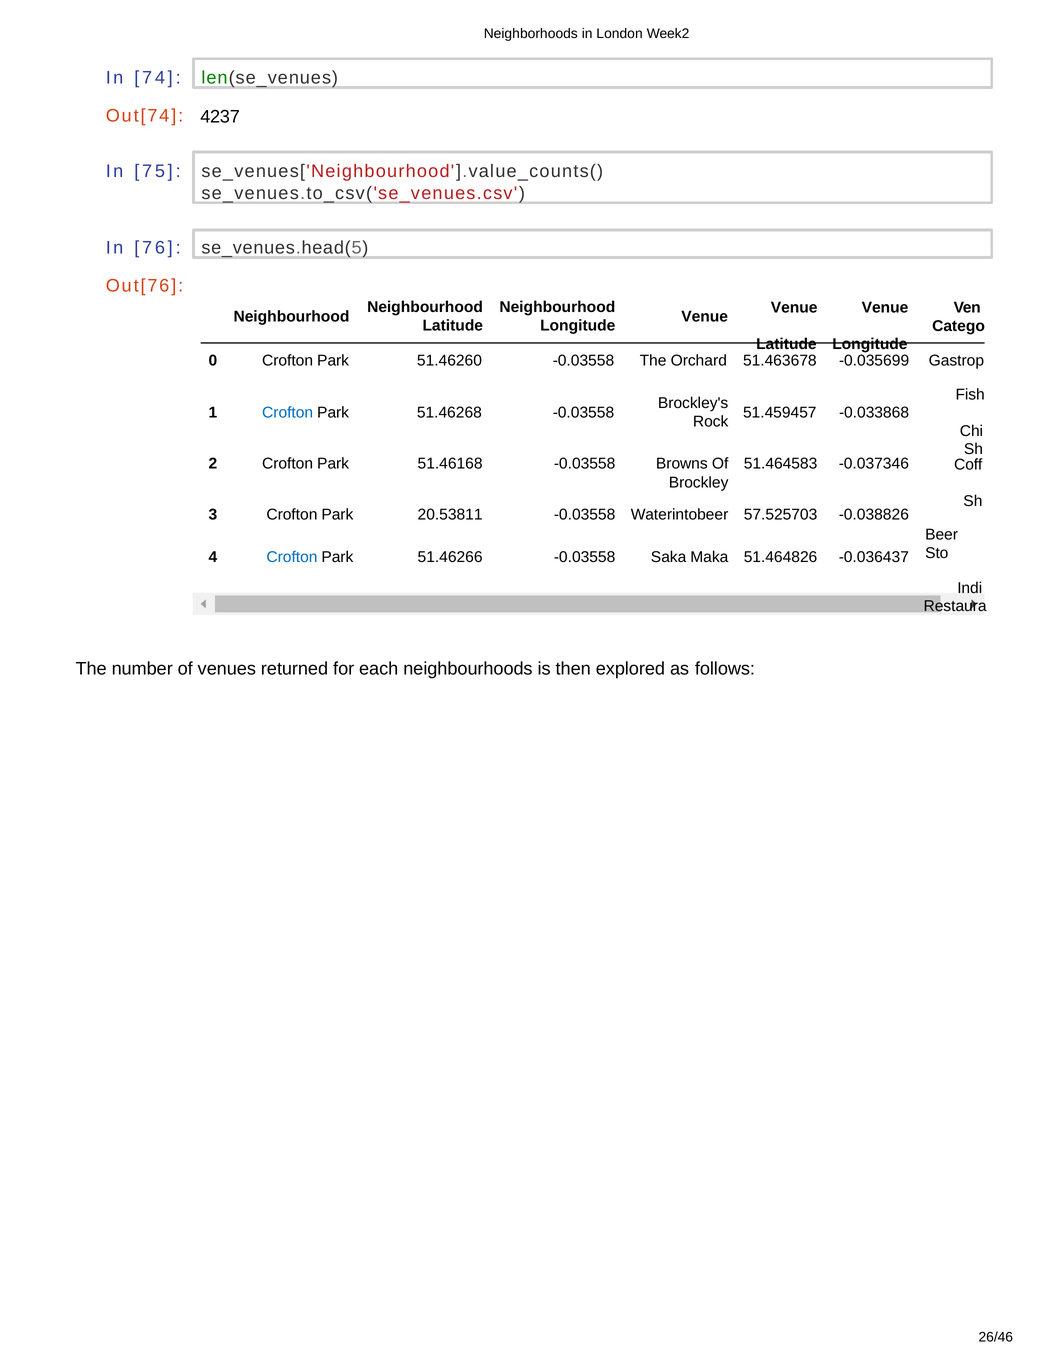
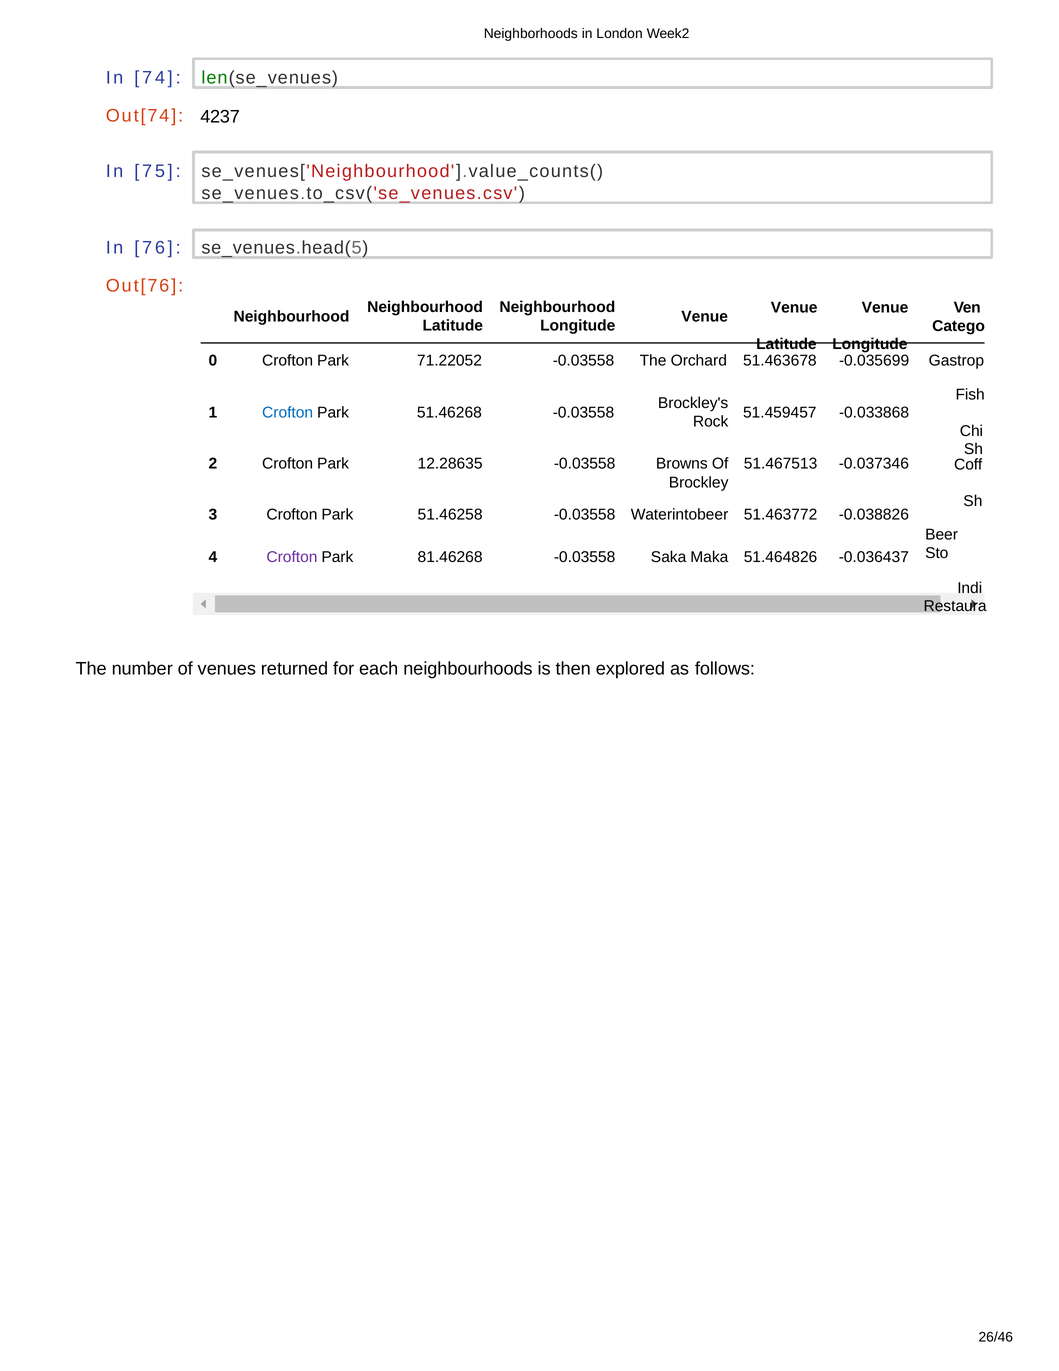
51.46260: 51.46260 -> 71.22052 (449, 360)
51.46168: 51.46168 -> 12.28635 (450, 463)
51.464583: 51.464583 -> 51.467513 (781, 463)
20.53811: 20.53811 -> 51.46258 (450, 515)
57.525703: 57.525703 -> 51.463772 (781, 515)
Crofton colour: blue -> purple (292, 557)
51.46266: 51.46266 -> 81.46268 (450, 557)
